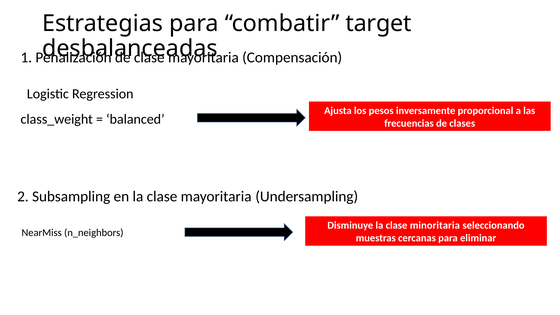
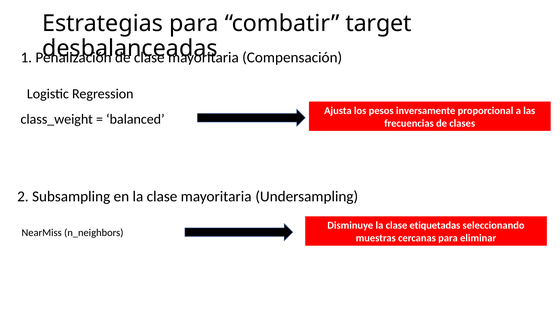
minoritaria: minoritaria -> etiquetadas (435, 226)
